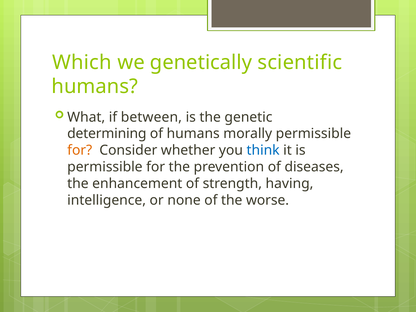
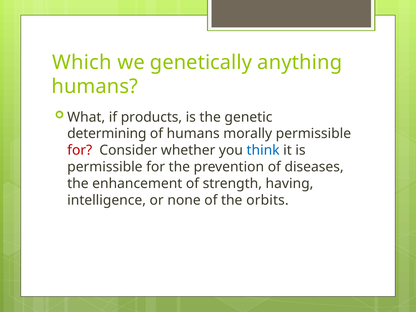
scientific: scientific -> anything (300, 62)
between: between -> products (151, 117)
for colour: orange -> red (80, 150)
worse: worse -> orbits (267, 200)
